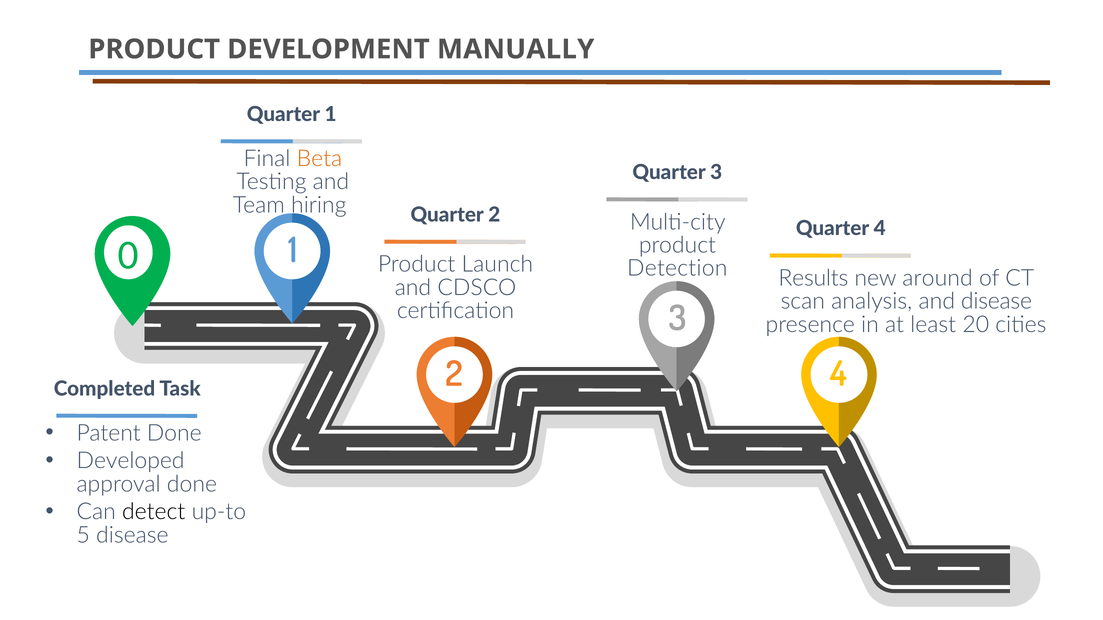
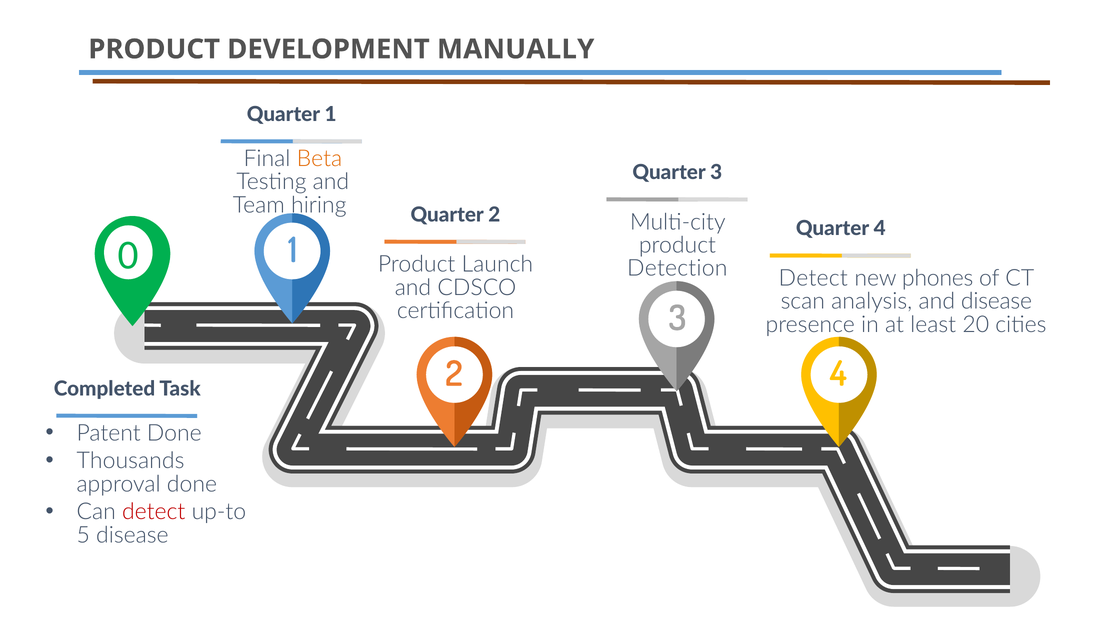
Results: Results -> Detect (813, 278)
around: around -> phones (938, 278)
Developed: Developed -> Thousands (131, 461)
detect colour: black -> red (154, 512)
